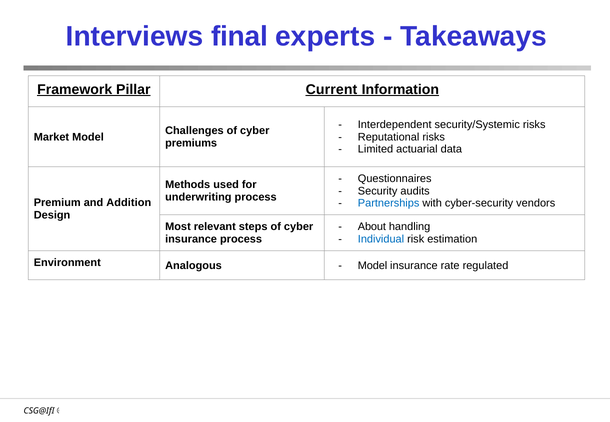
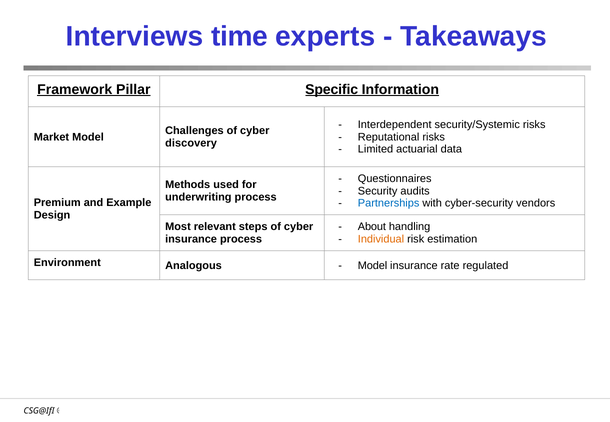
final: final -> time (240, 37)
Current: Current -> Specific (332, 89)
premiums: premiums -> discovery (191, 143)
Addition: Addition -> Example (129, 203)
Individual colour: blue -> orange (381, 239)
